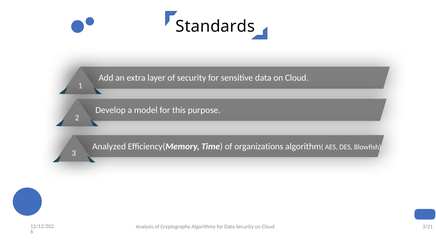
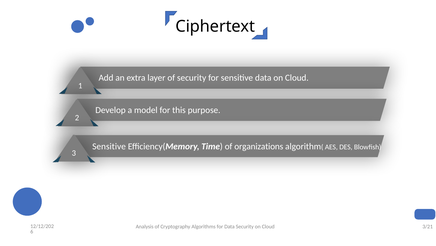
Standards: Standards -> Ciphertext (215, 26)
Analyzed: Analyzed -> Sensitive (109, 146)
